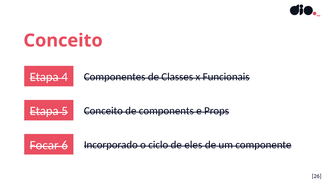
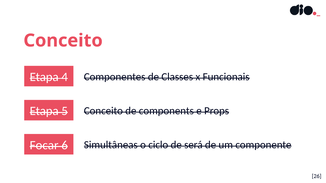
Incorporado: Incorporado -> Simultâneas (111, 145)
eles: eles -> será (193, 145)
